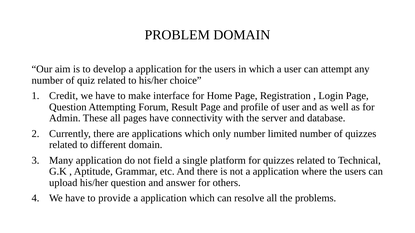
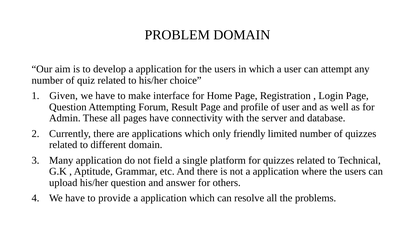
Credit: Credit -> Given (64, 96)
only number: number -> friendly (249, 134)
